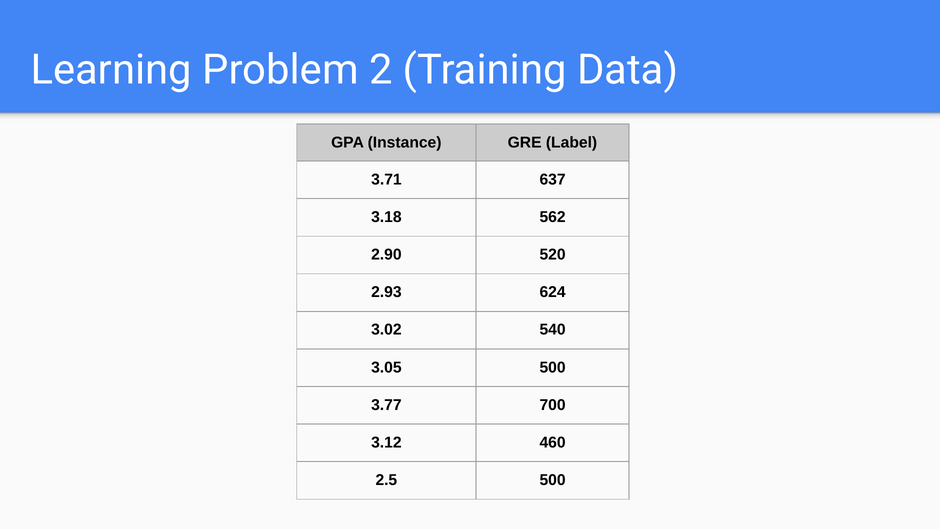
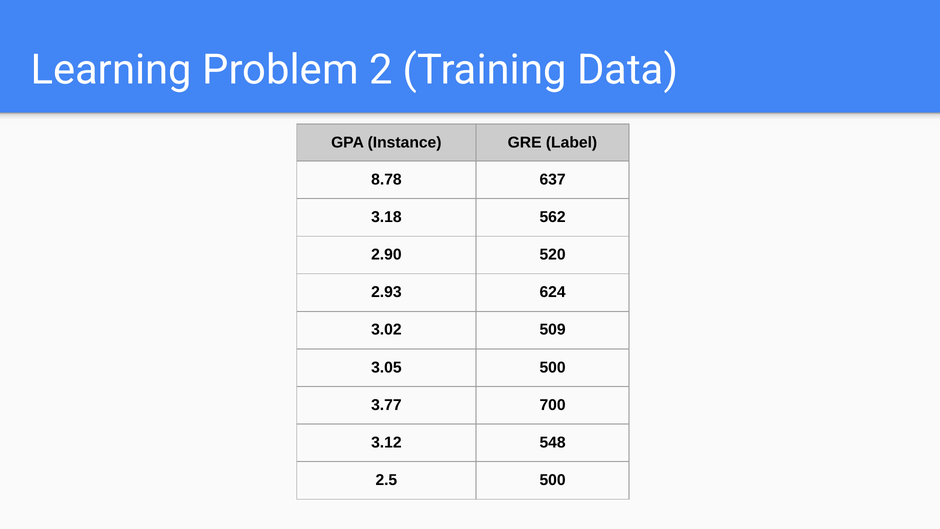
3.71: 3.71 -> 8.78 (386, 179)
540: 540 -> 509 (553, 330)
460: 460 -> 548 (553, 442)
